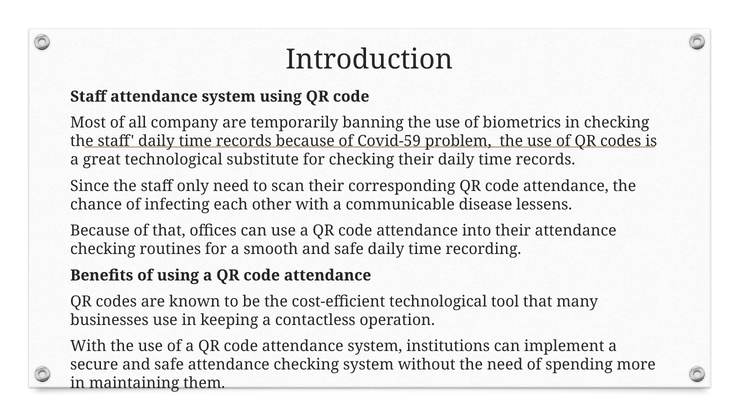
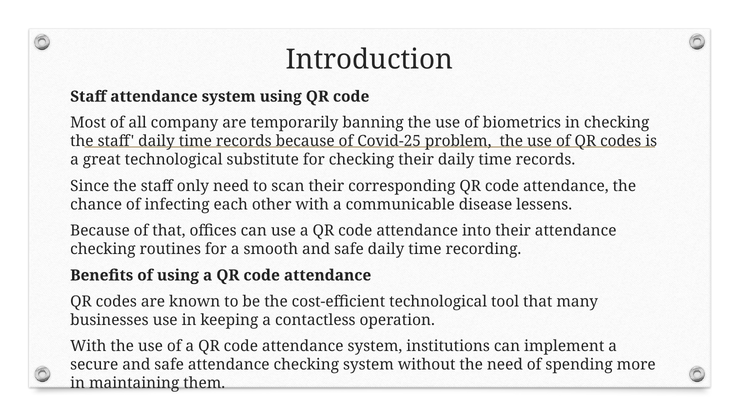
Covid-59: Covid-59 -> Covid-25 (389, 141)
